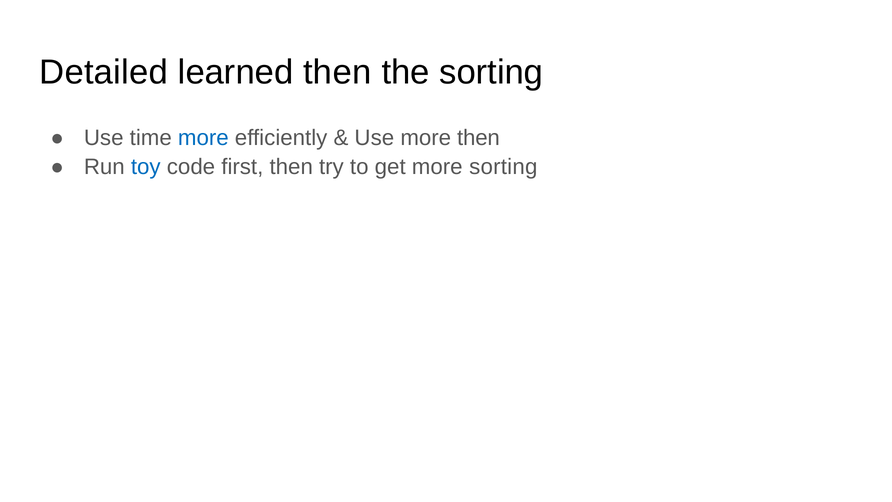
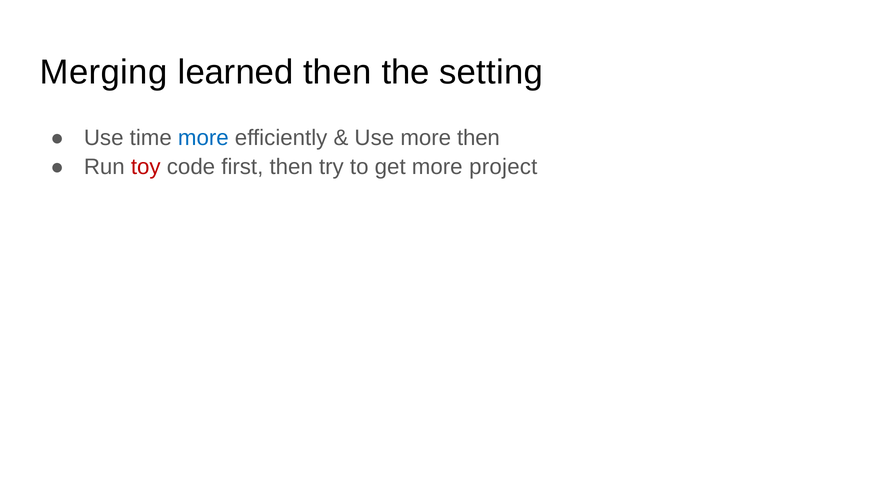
Detailed: Detailed -> Merging (104, 72)
the sorting: sorting -> setting (491, 72)
toy colour: blue -> red (146, 167)
more sorting: sorting -> project (503, 167)
